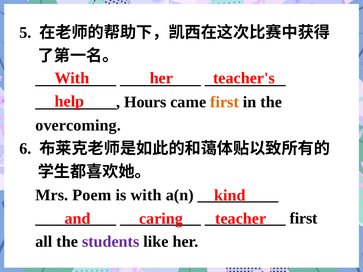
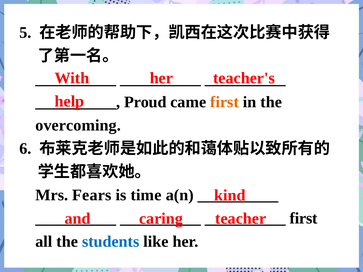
Hours: Hours -> Proud (145, 102)
Poem: Poem -> Fears (92, 195)
is with: with -> time (146, 195)
students colour: purple -> blue (111, 242)
